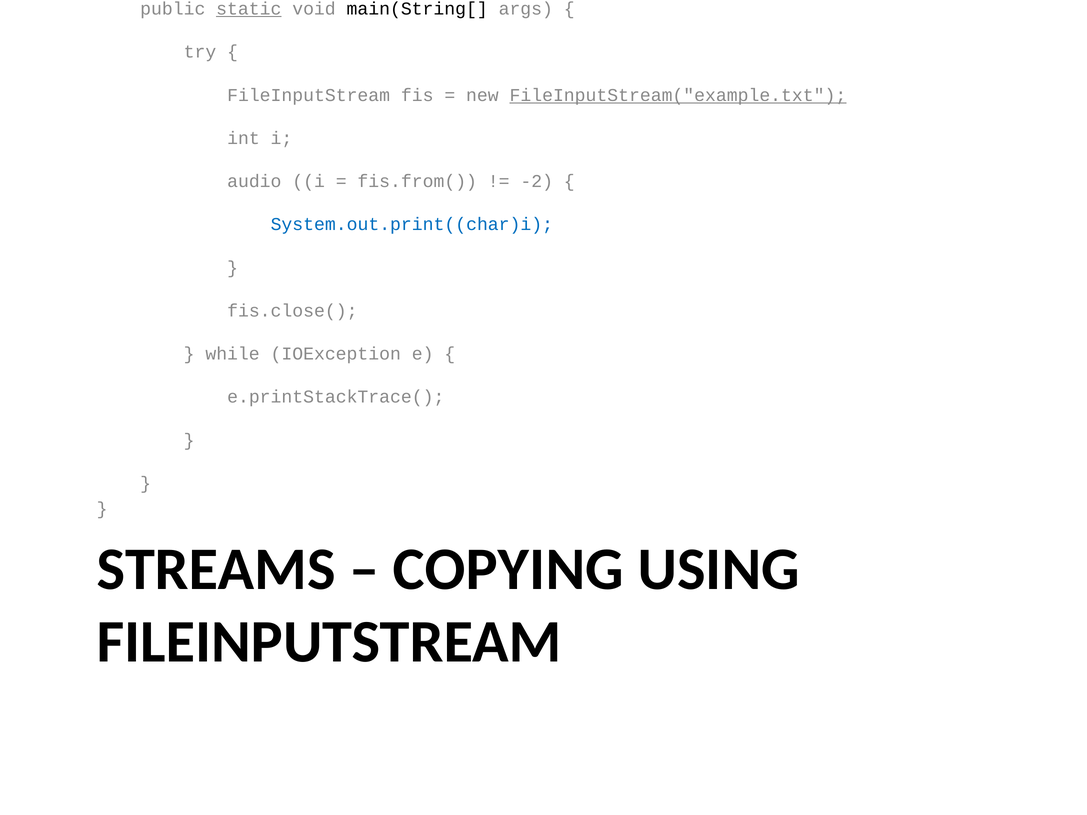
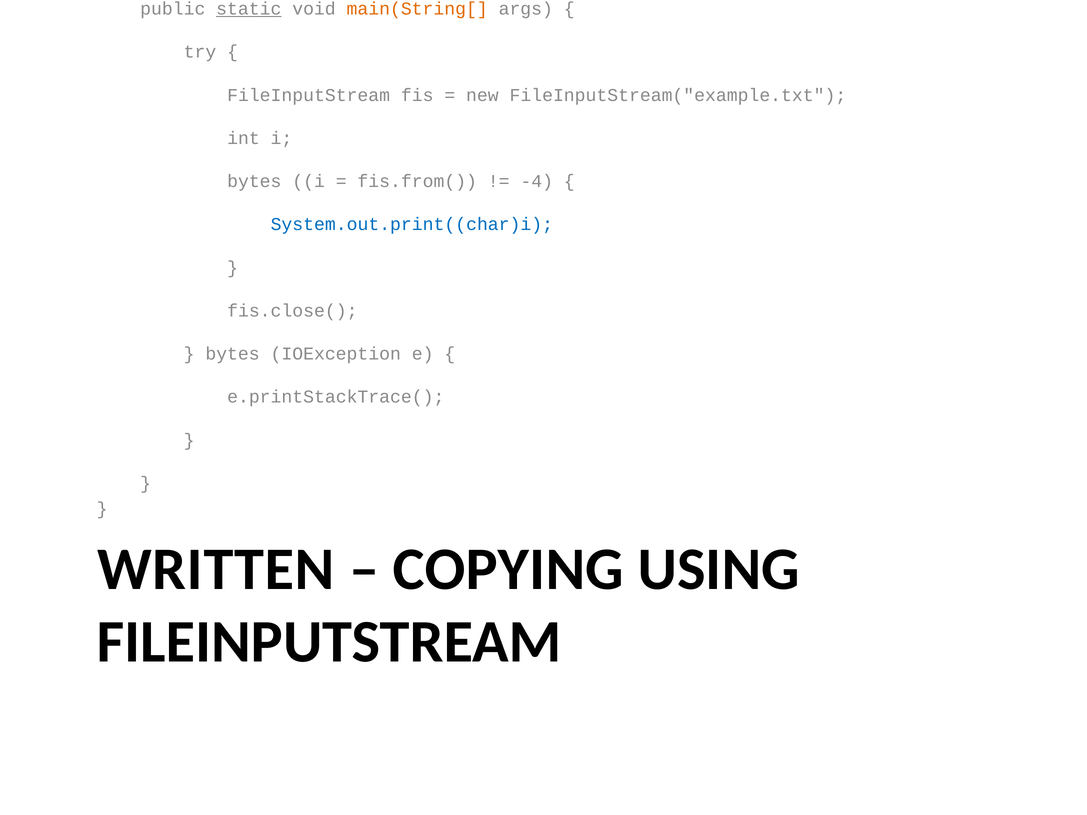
main(String[ colour: black -> orange (417, 9)
FileInputStream("example.txt underline: present -> none (678, 95)
audio: audio -> bytes (254, 181)
-2: -2 -> -4 (537, 181)
while: while -> bytes (233, 354)
STREAMS: STREAMS -> WRITTEN (216, 570)
